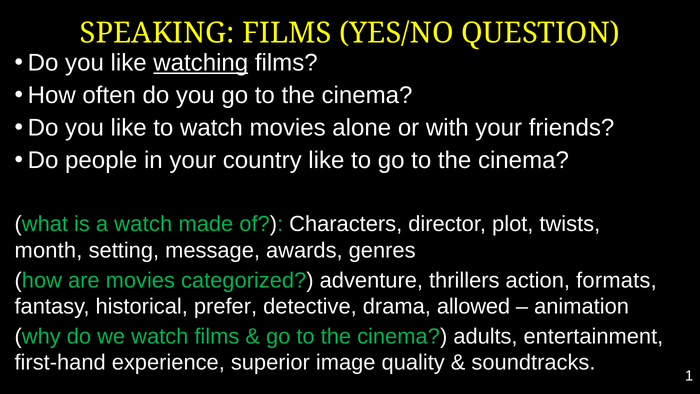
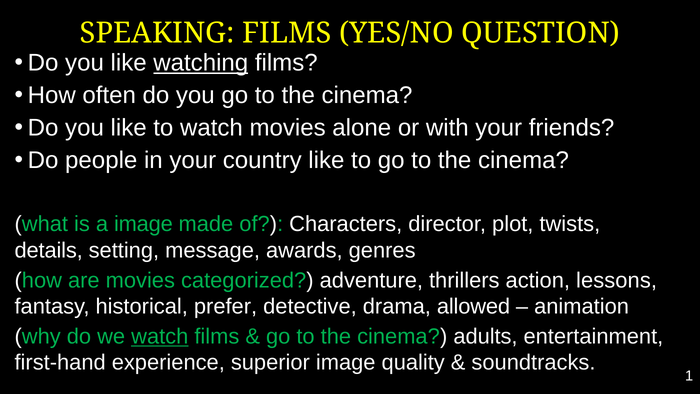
a watch: watch -> image (143, 224)
month: month -> details (49, 250)
formats: formats -> lessons (617, 280)
watch underline: none -> present (160, 336)
